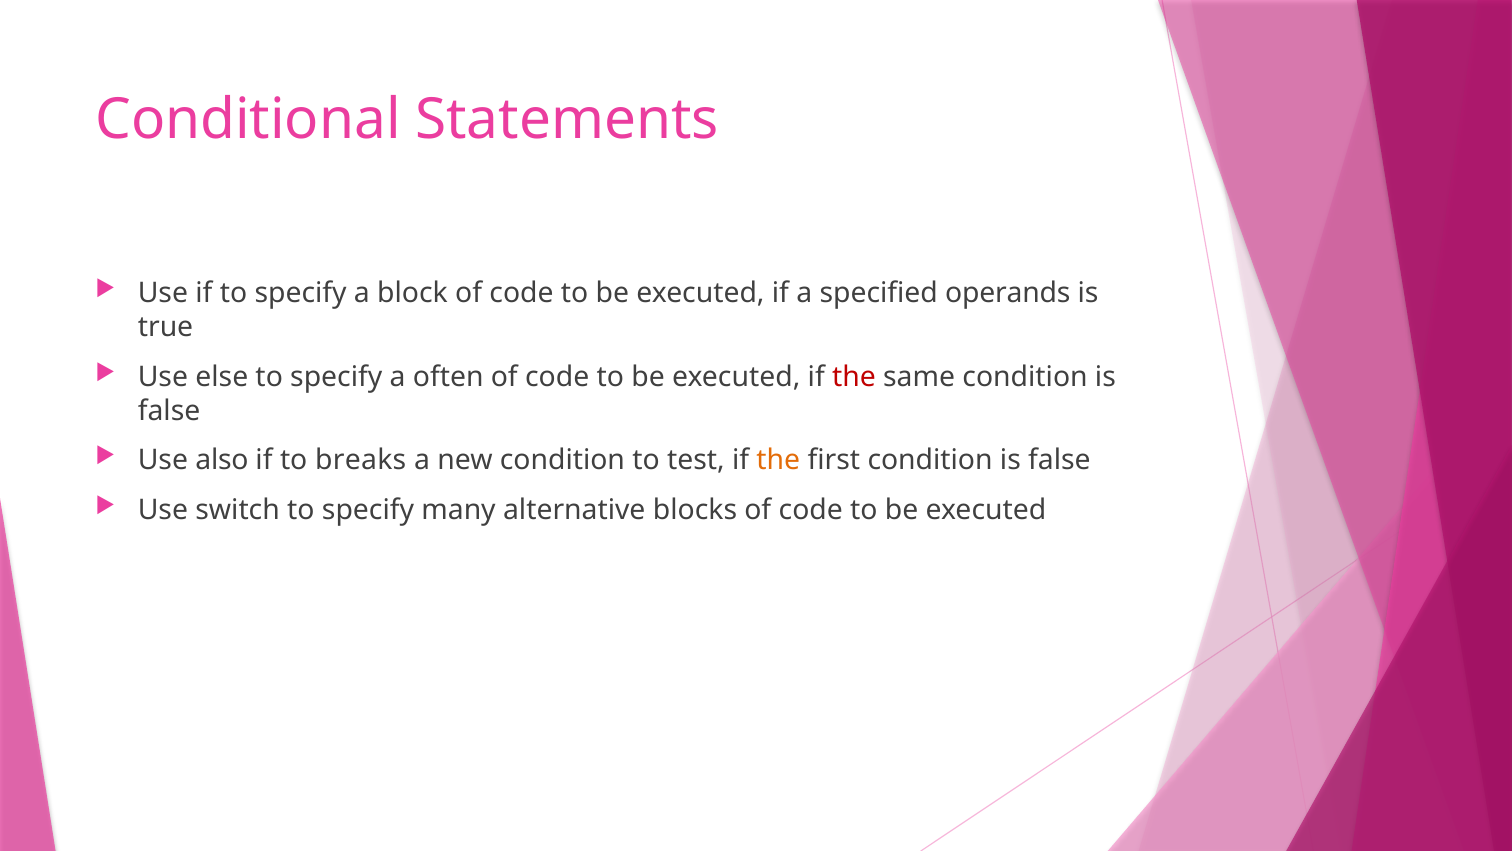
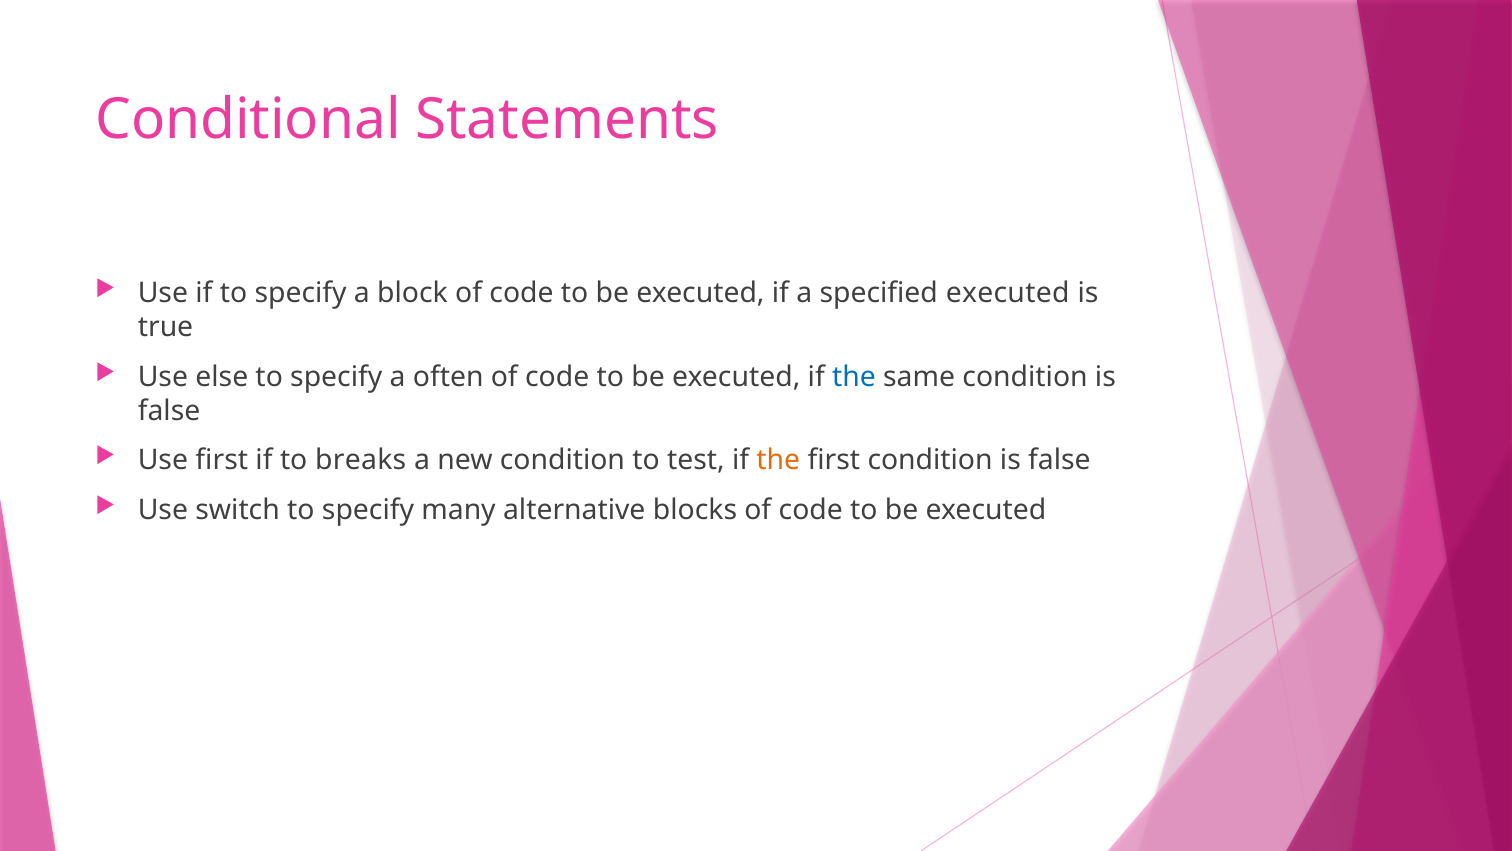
specified operands: operands -> executed (1008, 293)
the colour: red -> blue (854, 376)
Use also: also -> first (222, 460)
